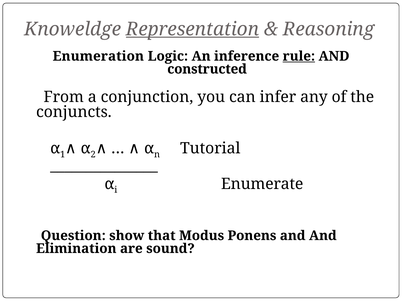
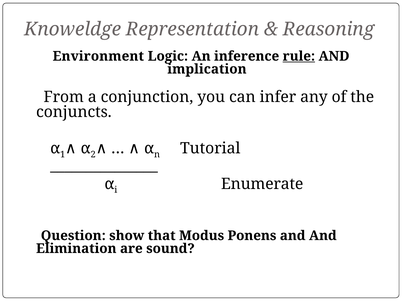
Representation underline: present -> none (192, 29)
Enumeration: Enumeration -> Environment (98, 56)
constructed: constructed -> implication (207, 69)
